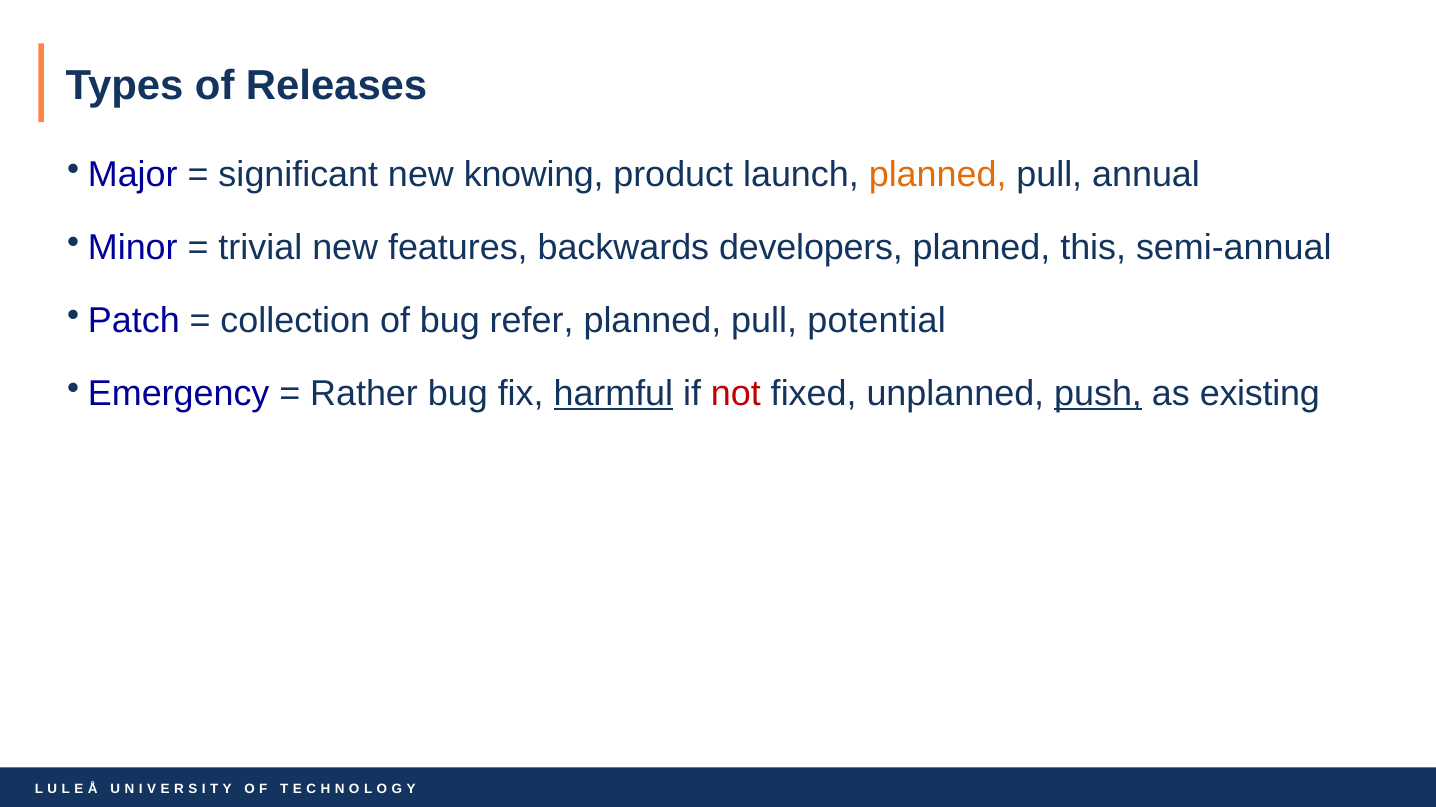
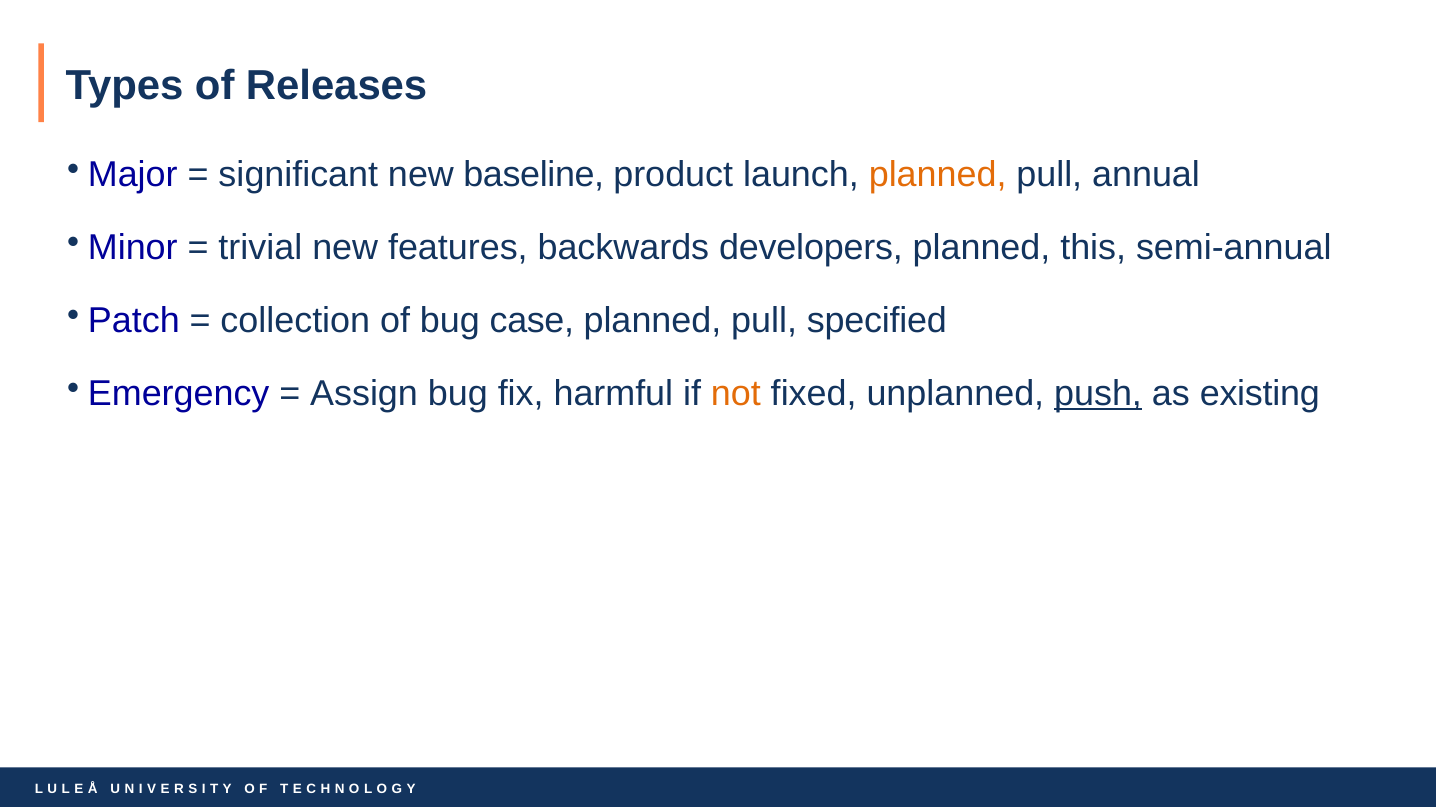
knowing: knowing -> baseline (534, 175)
refer: refer -> case (532, 321)
potential: potential -> specified (877, 321)
Rather: Rather -> Assign (364, 394)
harmful underline: present -> none (613, 394)
not colour: red -> orange (736, 394)
